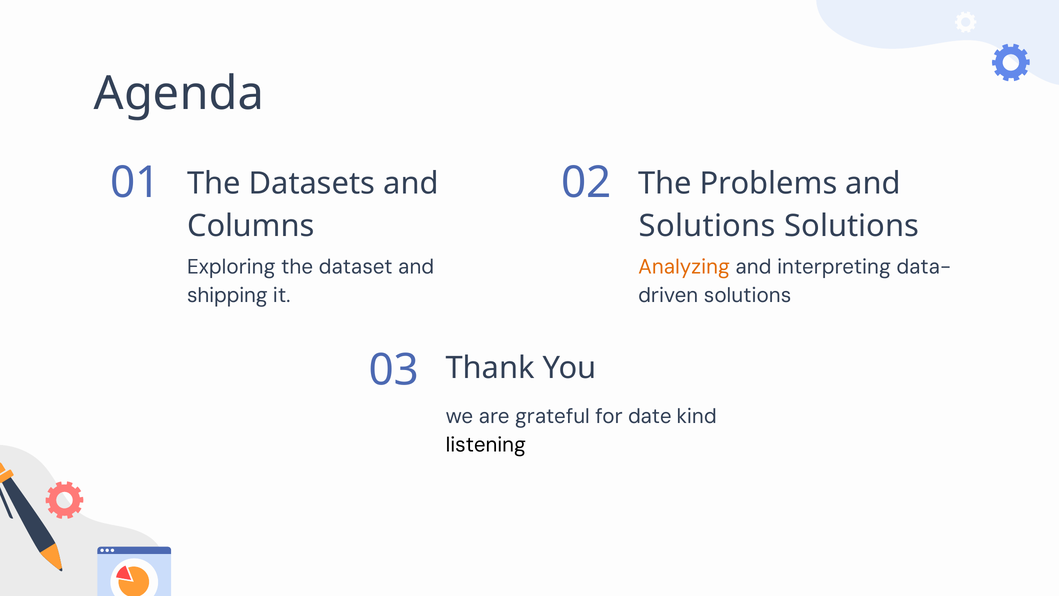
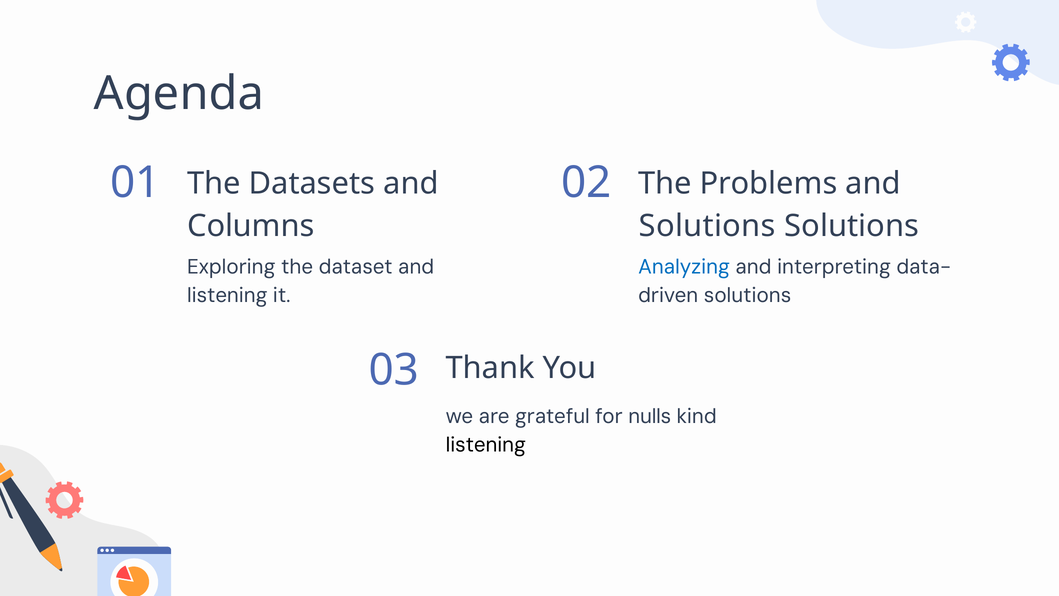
Analyzing colour: orange -> blue (684, 267)
shipping: shipping -> listening (227, 295)
date: date -> nulls (650, 416)
